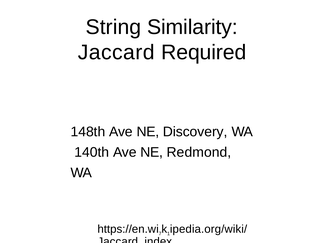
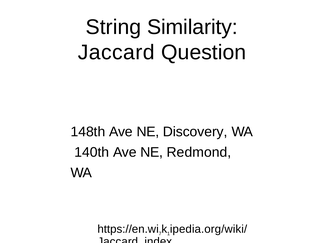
Required: Required -> Question (204, 52)
